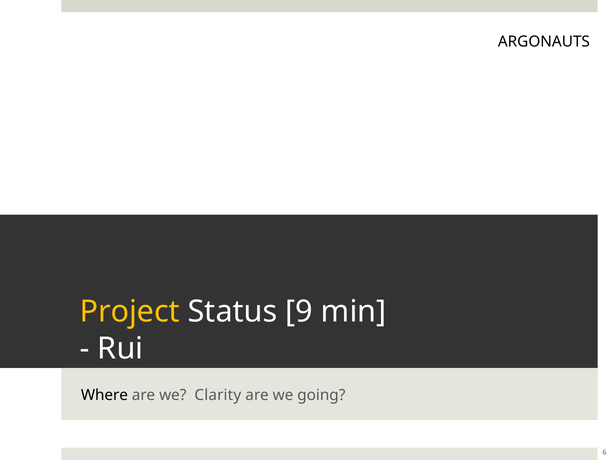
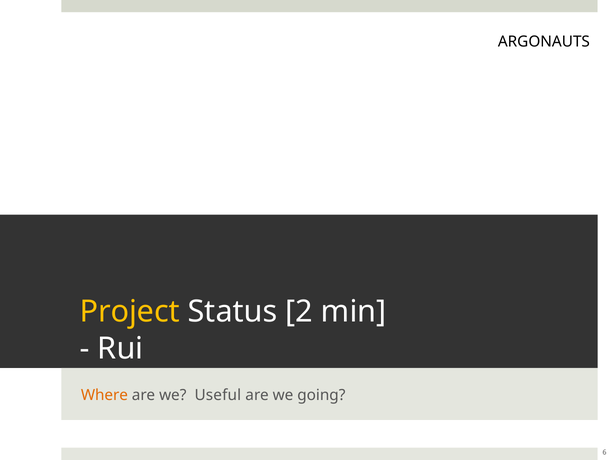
9: 9 -> 2 (299, 312)
Where colour: black -> orange (104, 395)
Clarity: Clarity -> Useful (218, 395)
